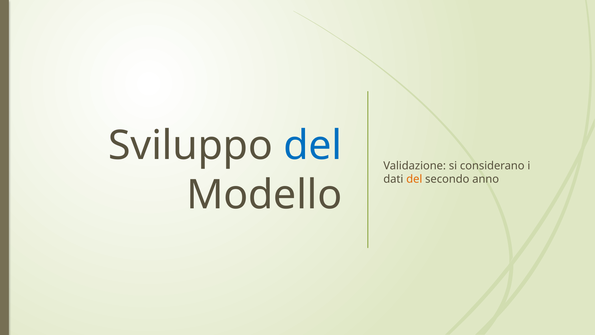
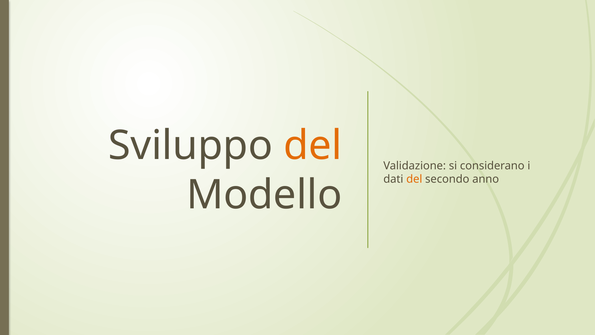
del colour: blue -> orange (313, 146)
